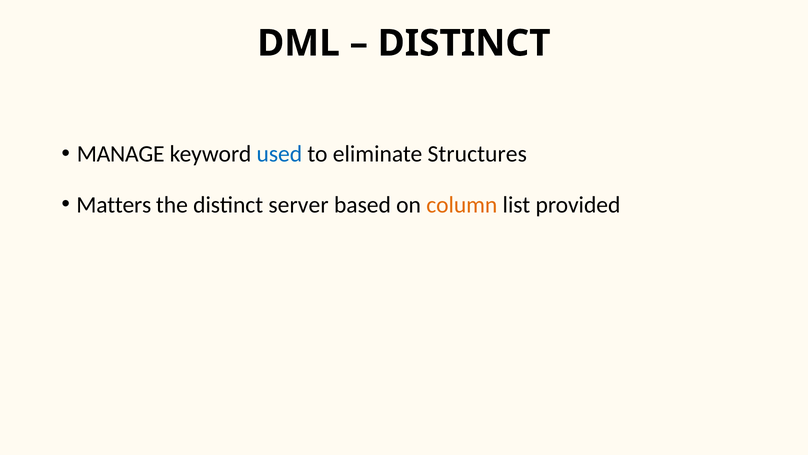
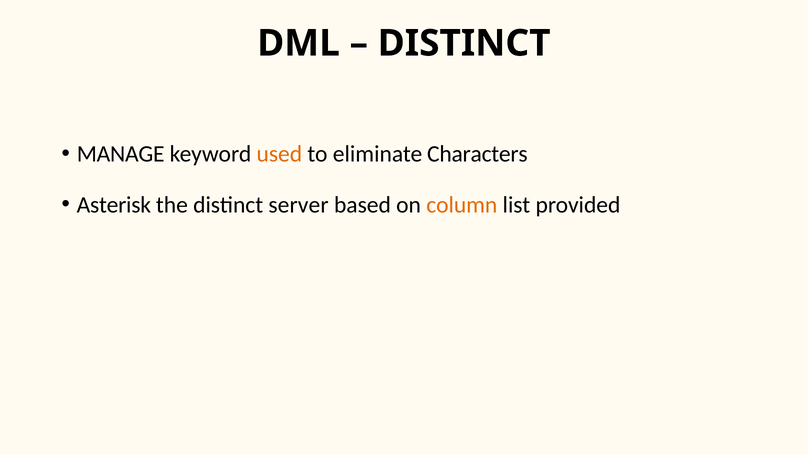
used colour: blue -> orange (279, 154)
Structures: Structures -> Characters (477, 154)
Matters: Matters -> Asterisk (114, 205)
